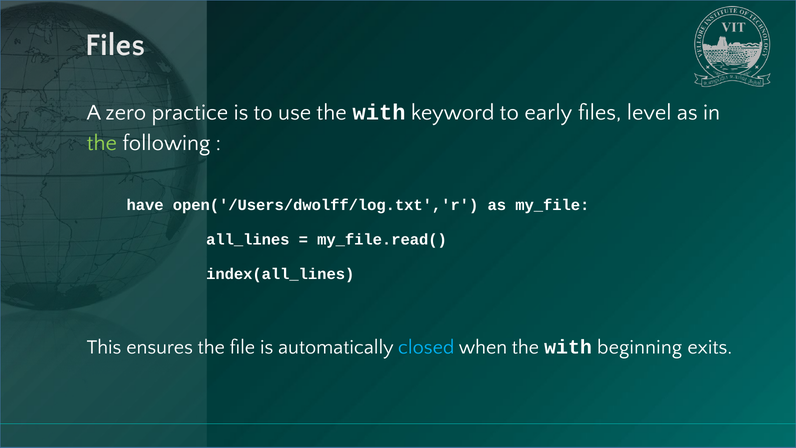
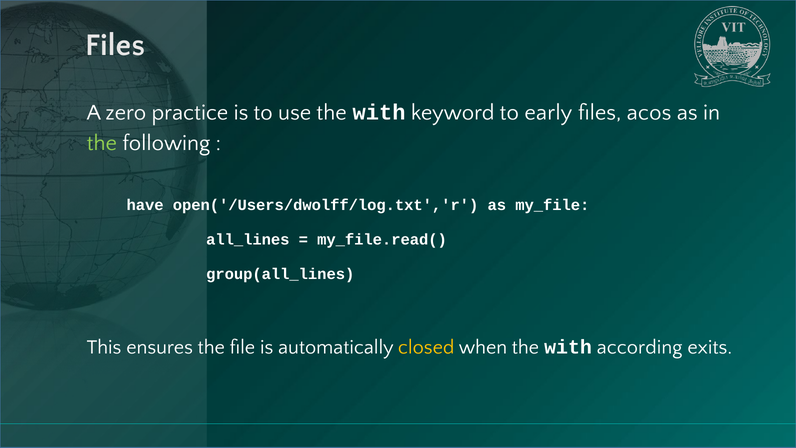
level: level -> acos (649, 112)
index(all_lines: index(all_lines -> group(all_lines (280, 274)
closed colour: light blue -> yellow (426, 347)
beginning: beginning -> according (640, 347)
